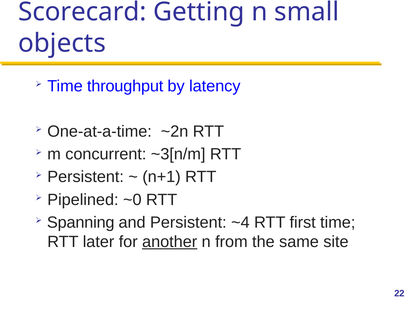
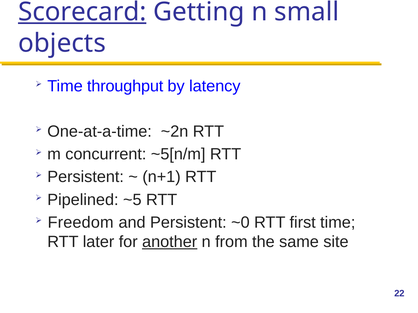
Scorecard underline: none -> present (82, 12)
~3[n/m: ~3[n/m -> ~5[n/m (178, 154)
~0: ~0 -> ~5 (132, 200)
Spanning: Spanning -> Freedom (81, 223)
~4: ~4 -> ~0 (240, 223)
